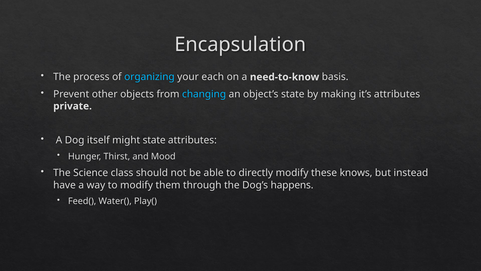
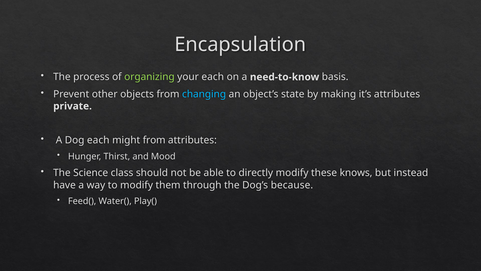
organizing colour: light blue -> light green (149, 77)
Dog itself: itself -> each (98, 140)
might state: state -> from (154, 140)
happens: happens -> because (292, 185)
